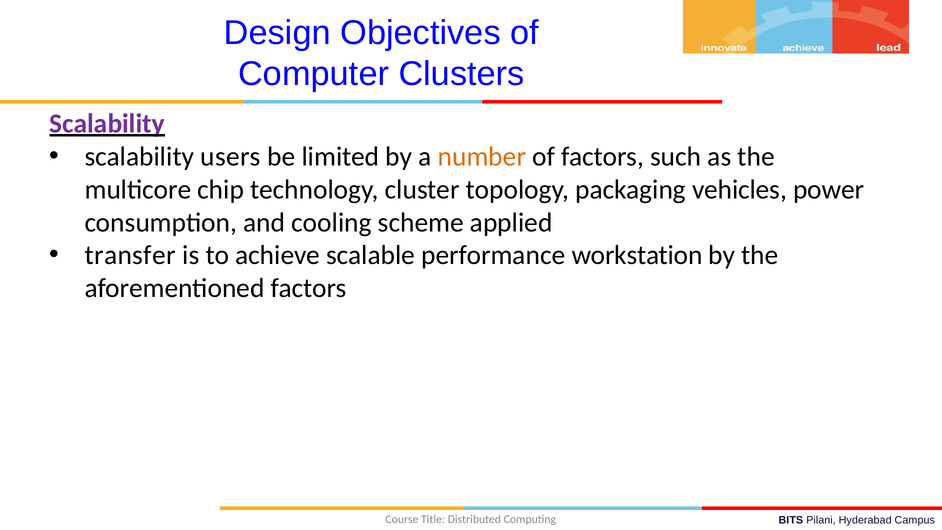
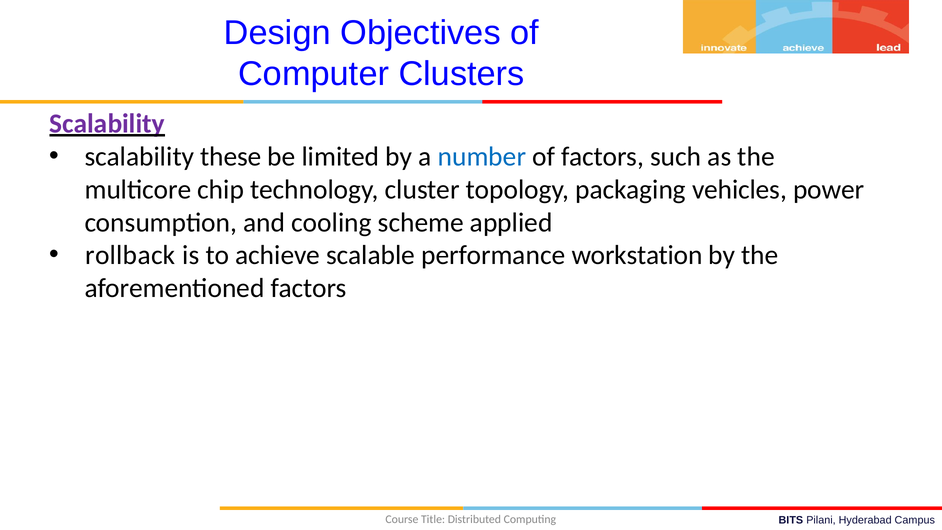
users: users -> these (231, 156)
number colour: orange -> blue (482, 156)
transfer: transfer -> rollback (130, 255)
